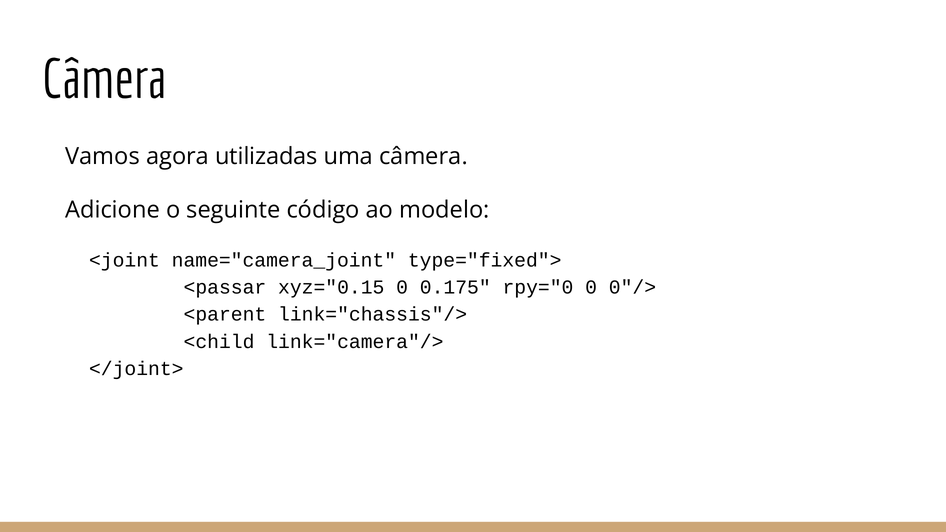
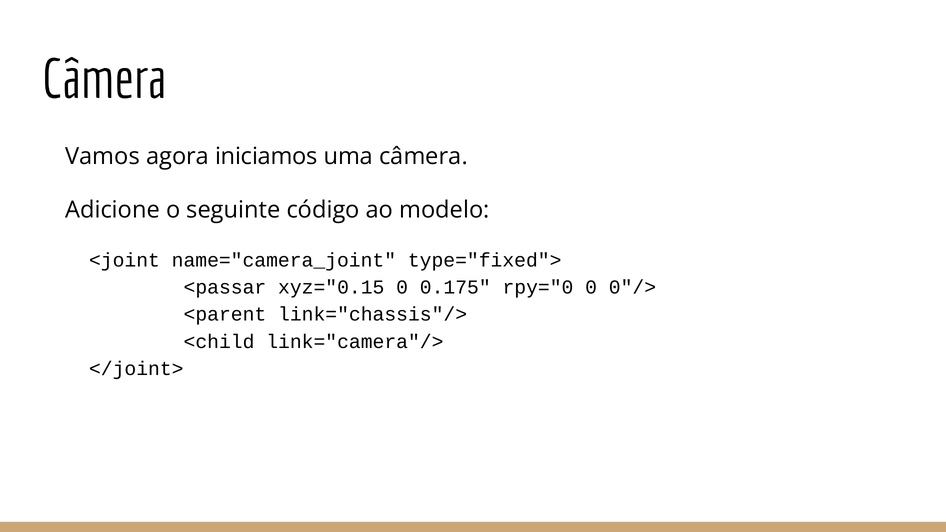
utilizadas: utilizadas -> iniciamos (266, 156)
